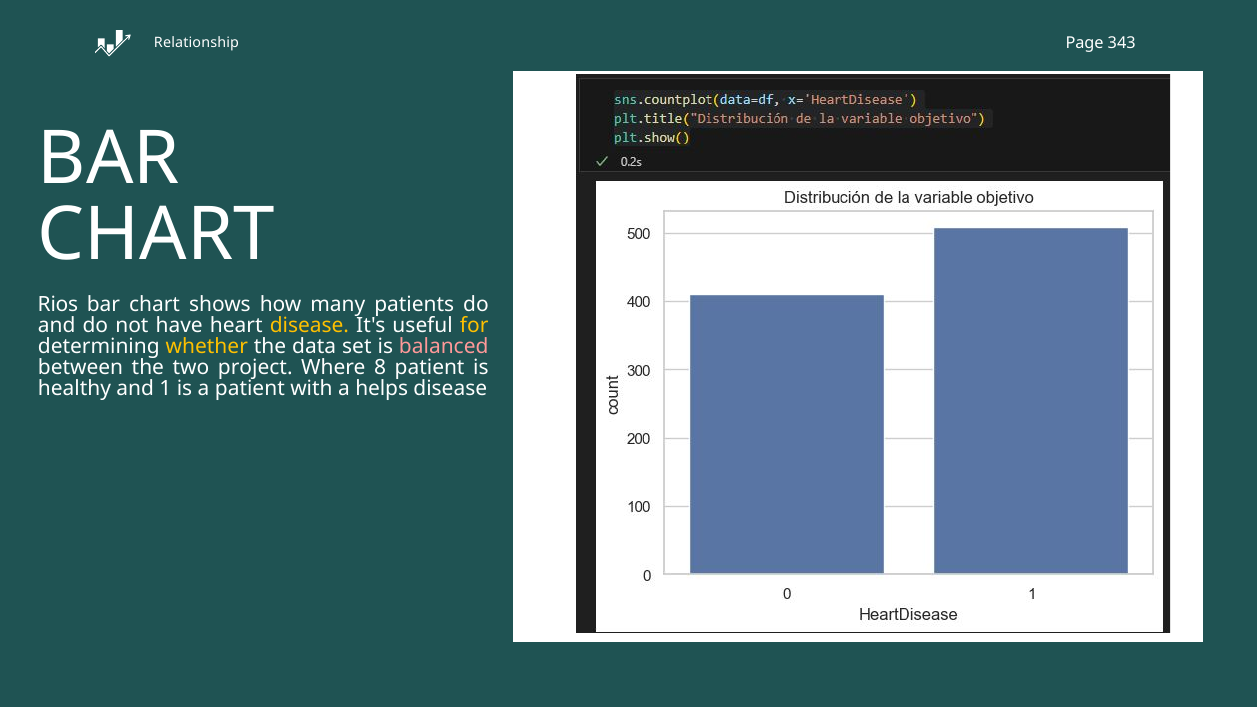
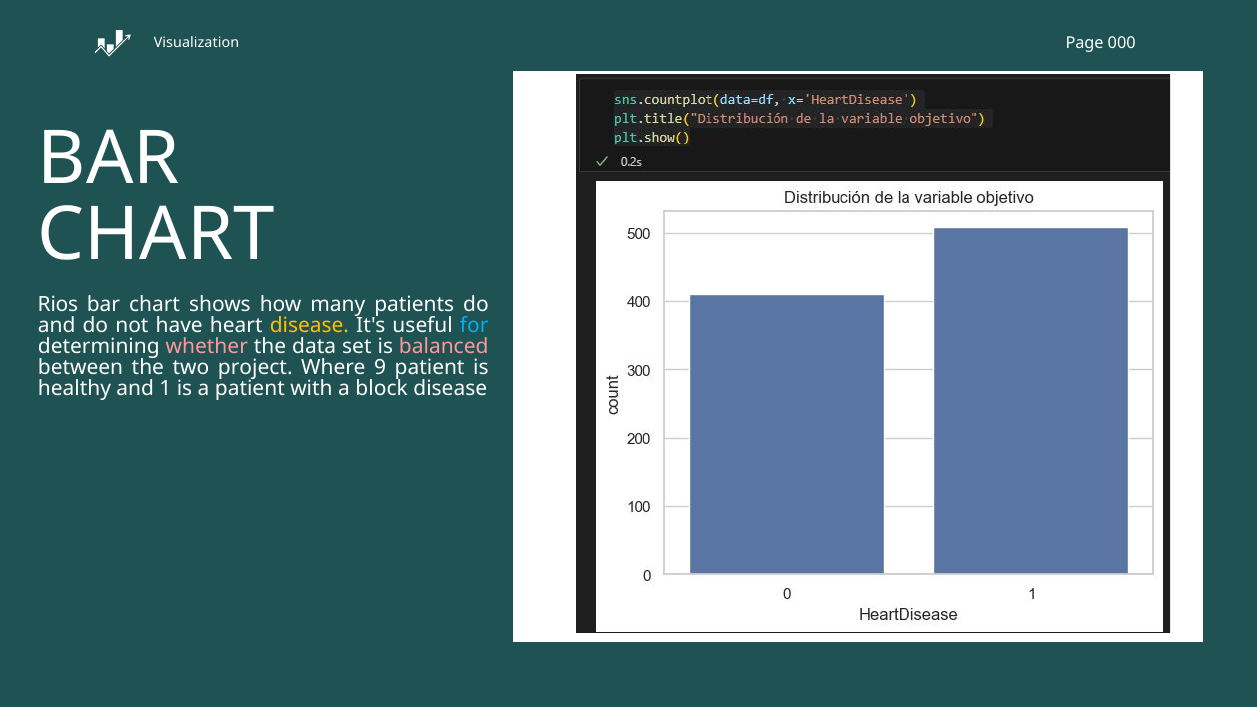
Relationship: Relationship -> Visualization (196, 43)
343: 343 -> 000 (1122, 43)
for colour: yellow -> light blue (474, 326)
whether colour: yellow -> pink (207, 347)
8: 8 -> 9 (380, 368)
helps: helps -> block (382, 389)
